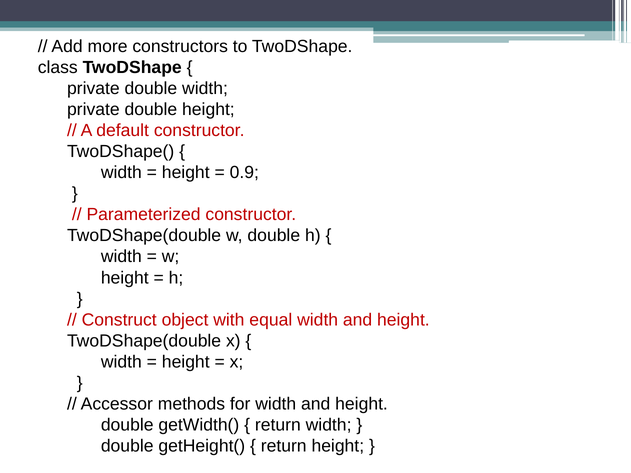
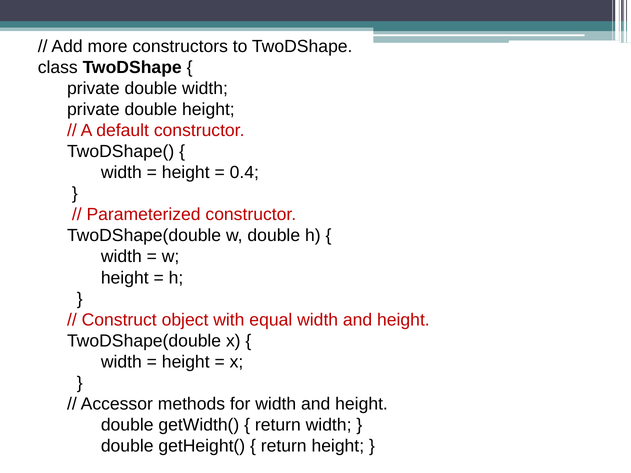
0.9: 0.9 -> 0.4 (244, 173)
